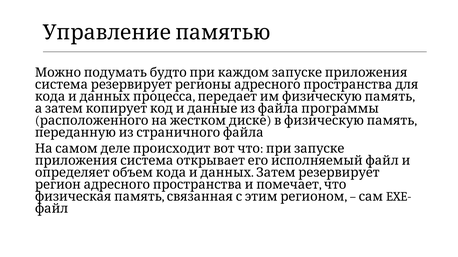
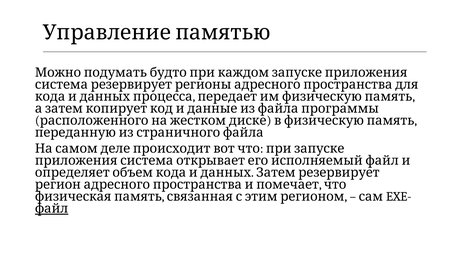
файл underline: none -> present (52, 209)
